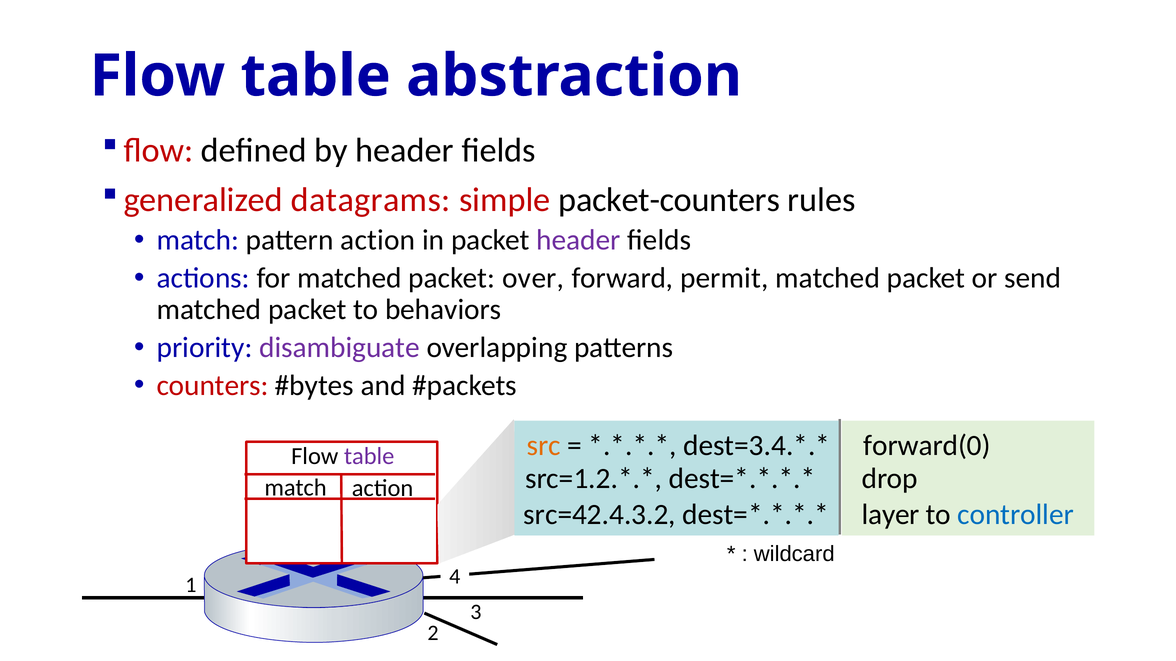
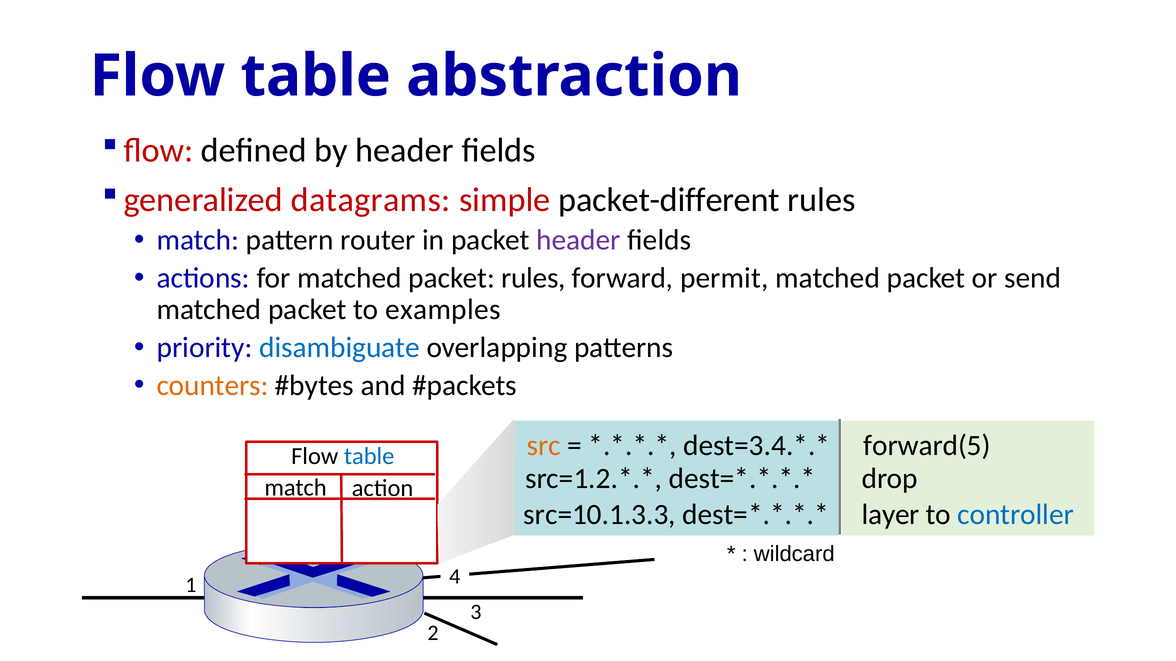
packet-counters: packet-counters -> packet-different (669, 200)
pattern action: action -> router (378, 240)
packet over: over -> rules (534, 278)
behaviors: behaviors -> examples (443, 310)
disambiguate colour: purple -> blue (340, 348)
counters colour: red -> orange (213, 386)
forward(0: forward(0 -> forward(5 (927, 446)
table colour: purple -> blue (369, 457)
src=42.4.3.2: src=42.4.3.2 -> src=10.1.3.3 (600, 515)
